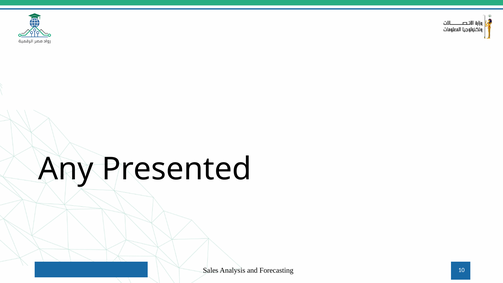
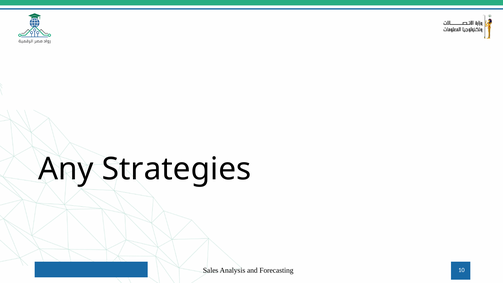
Presented: Presented -> Strategies (177, 169)
